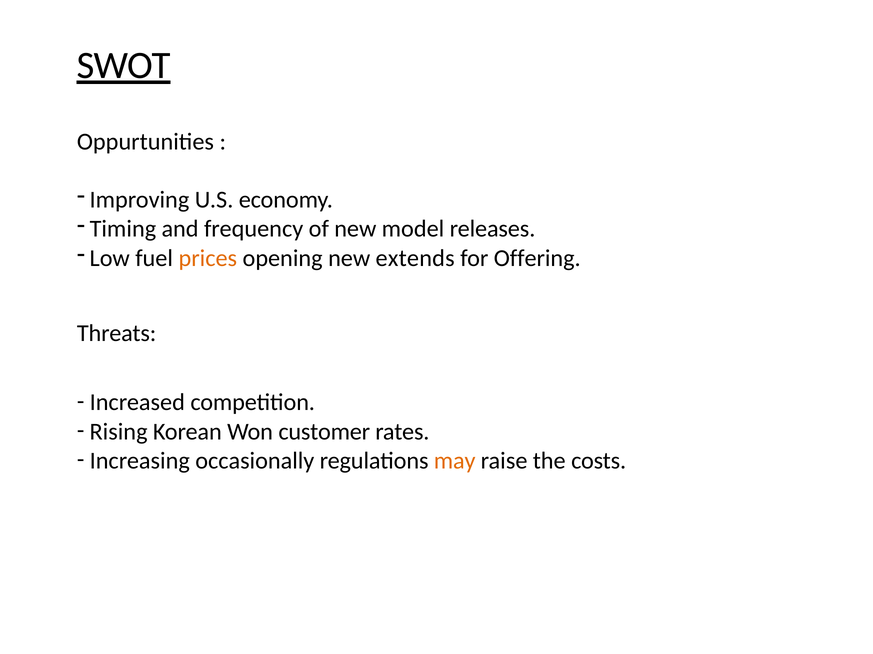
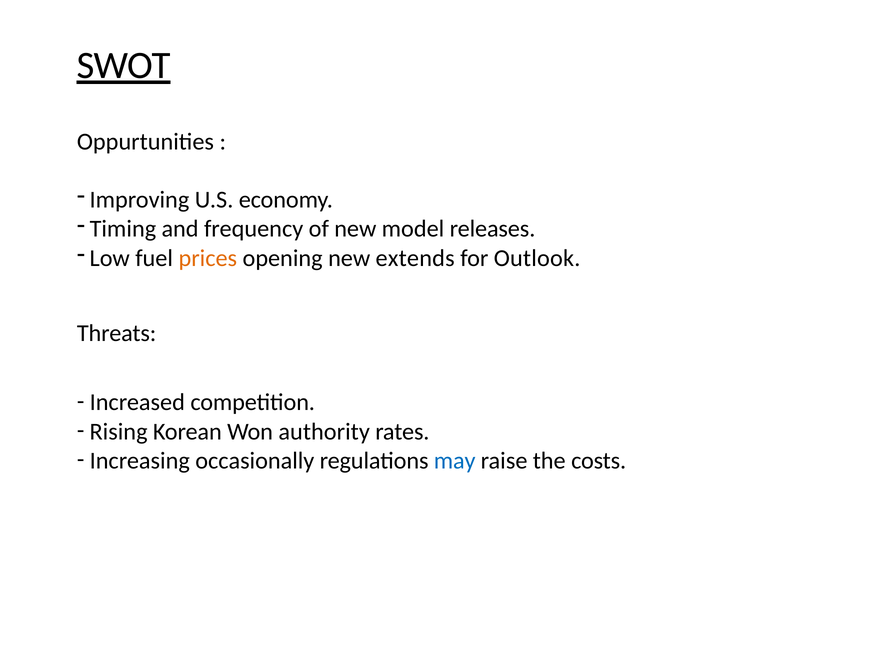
Offering: Offering -> Outlook (537, 258)
customer: customer -> authority (324, 432)
may colour: orange -> blue (455, 461)
